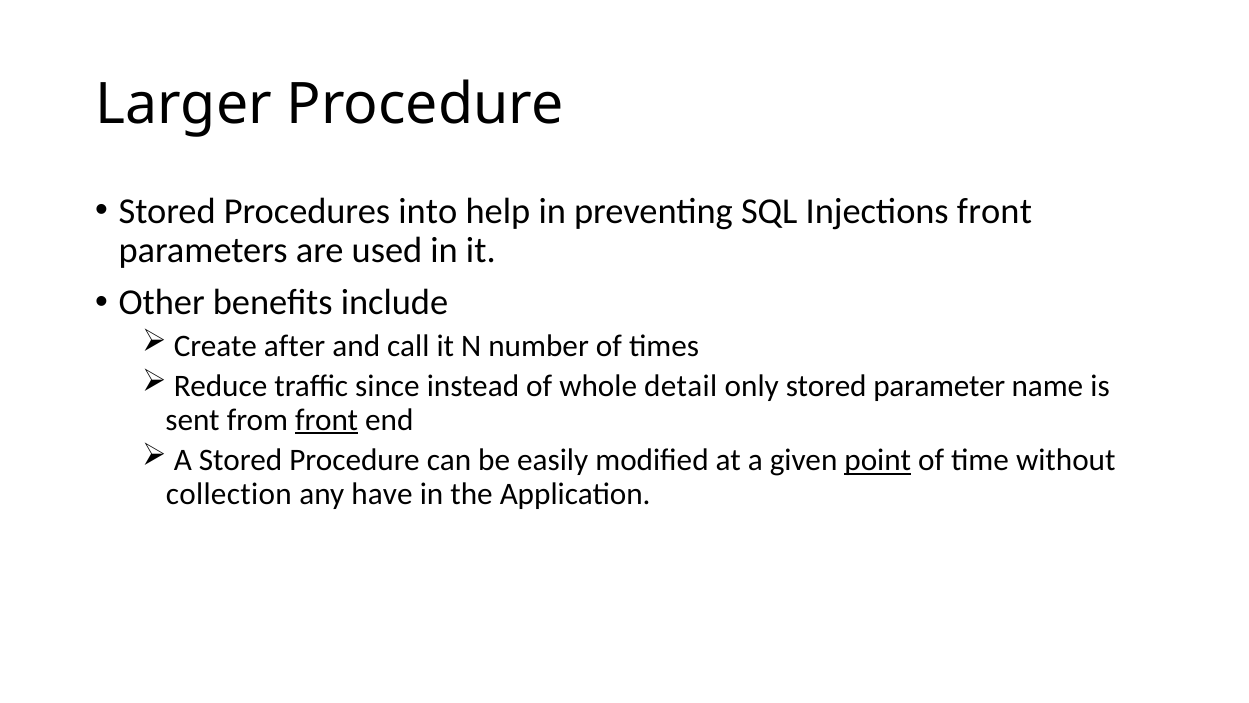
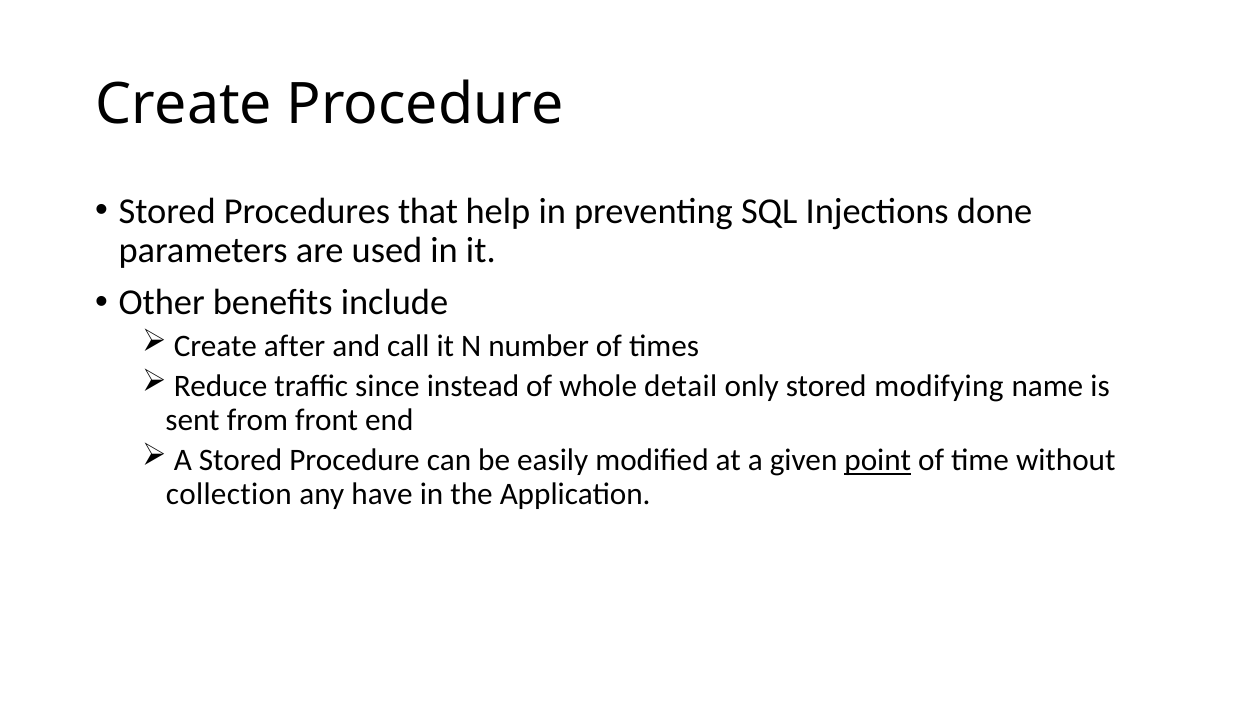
Larger: Larger -> Create (184, 105)
into: into -> that (428, 211)
Injections front: front -> done (995, 211)
parameter: parameter -> modifying (939, 386)
front underline: present -> none (327, 420)
